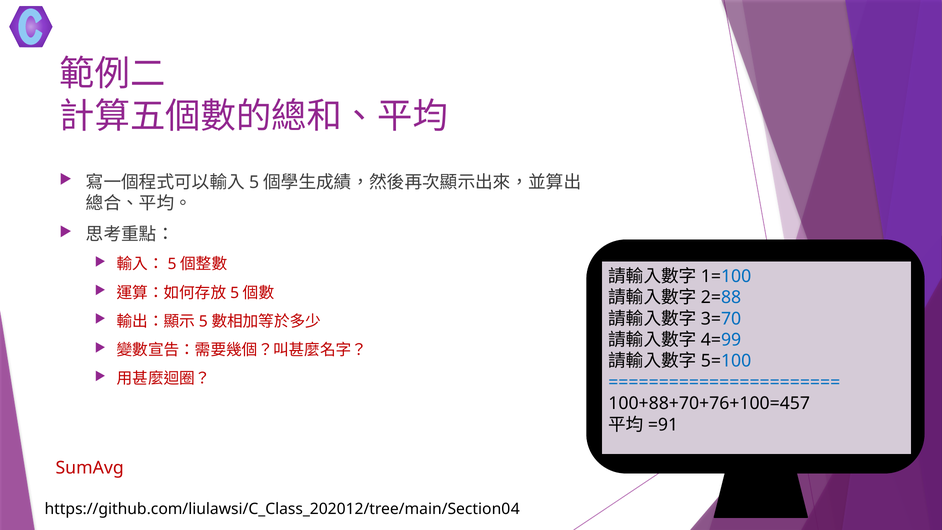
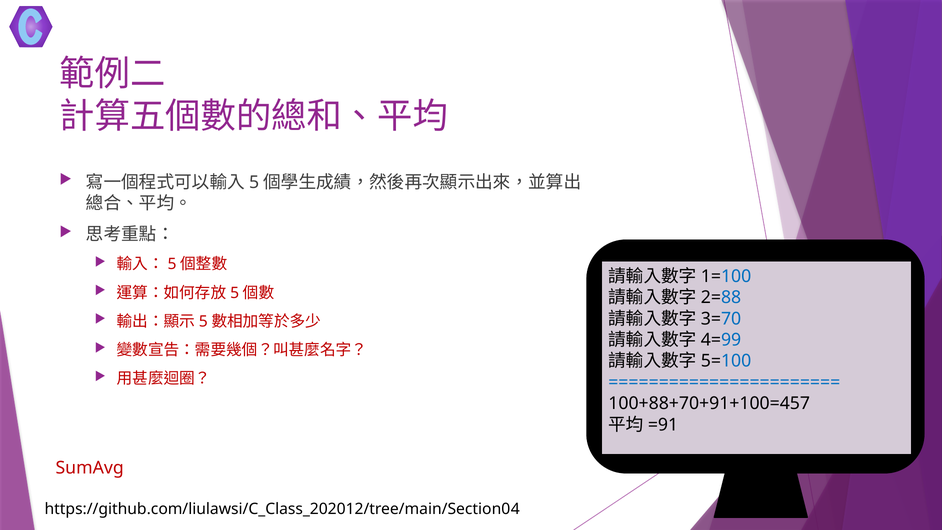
100+88+70+76+100=457: 100+88+70+76+100=457 -> 100+88+70+91+100=457 (709, 403)
